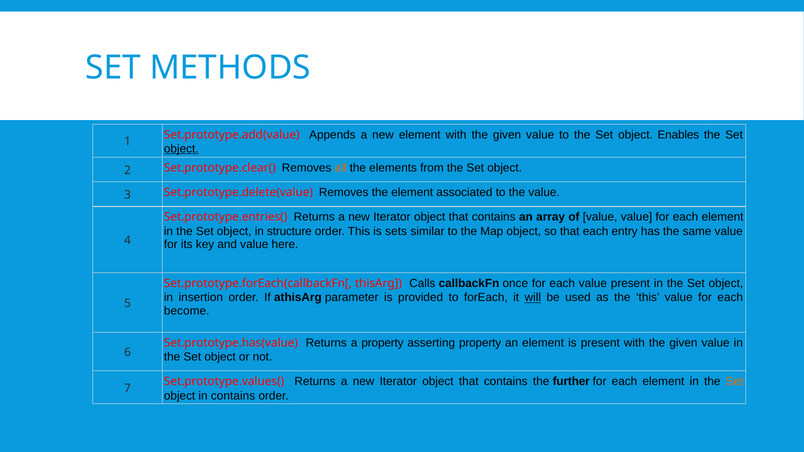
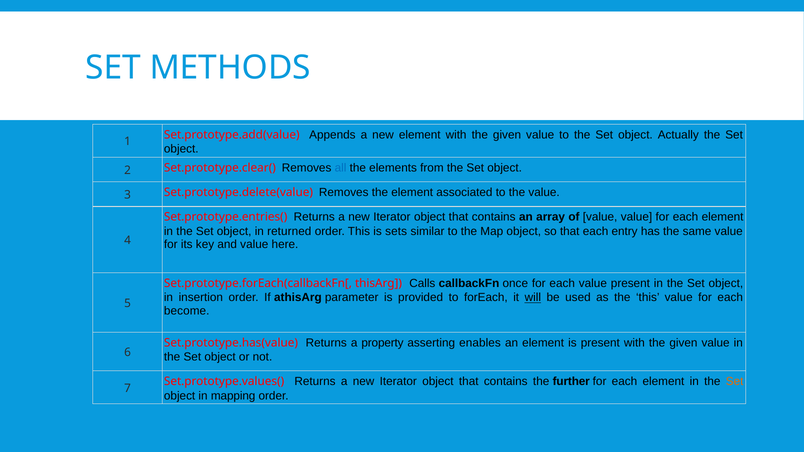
Enables: Enables -> Actually (678, 135)
object underline: present -> none (181, 149)
all colour: orange -> blue (341, 168)
structure: structure -> returned (289, 231)
asserting property: property -> enables (480, 343)
in contains: contains -> mapping (233, 396)
